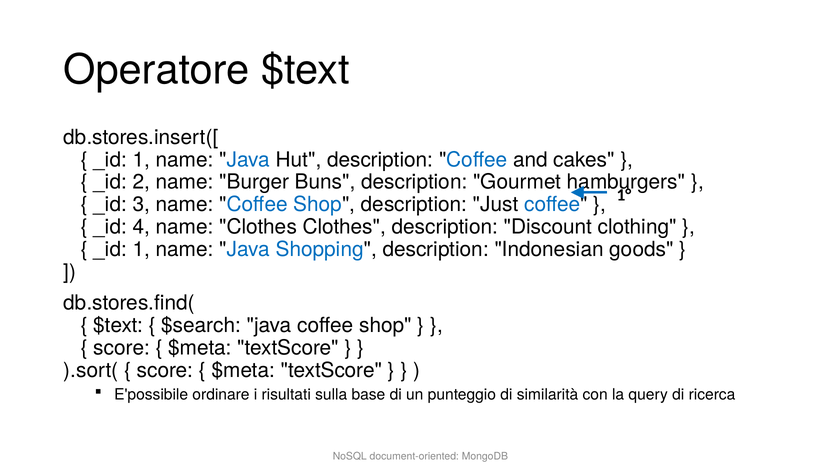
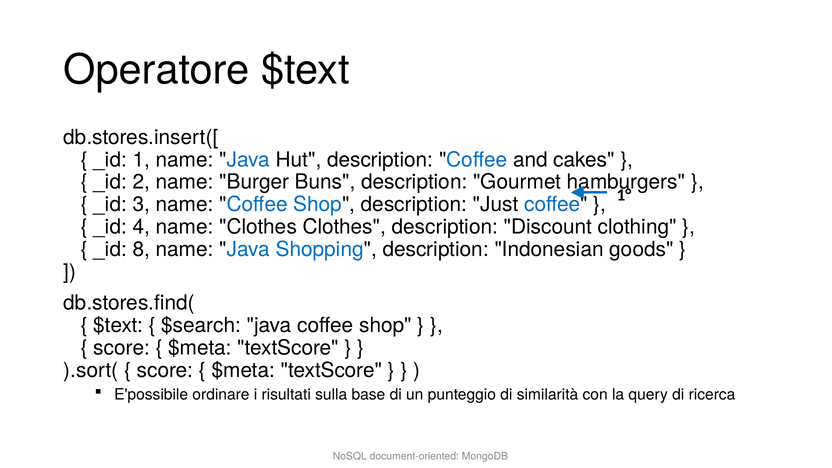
1: 1 -> 8 (141, 249)
